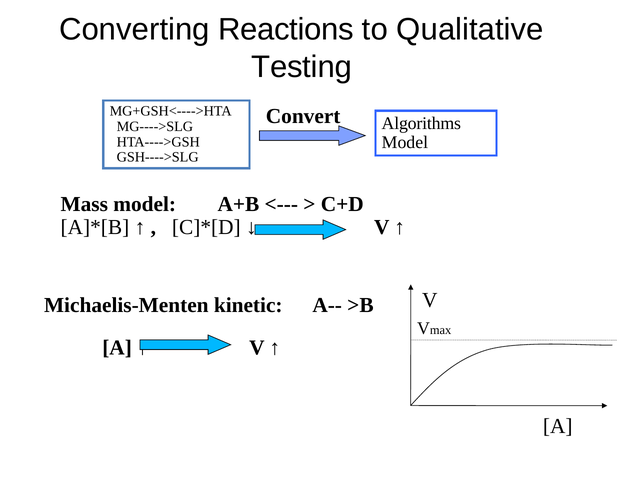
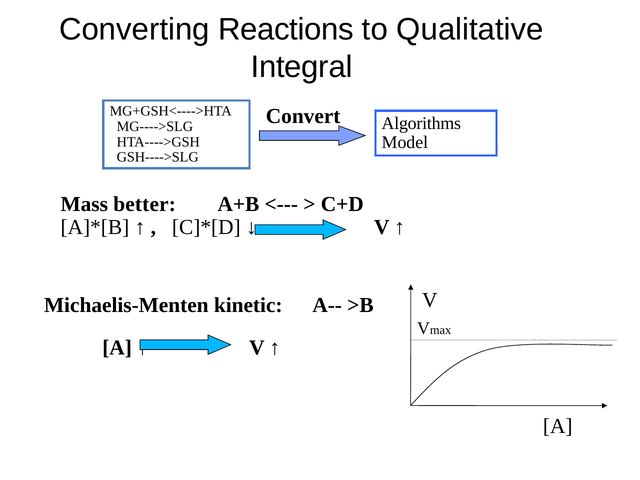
Testing: Testing -> Integral (302, 67)
Mass model: model -> better (145, 204)
